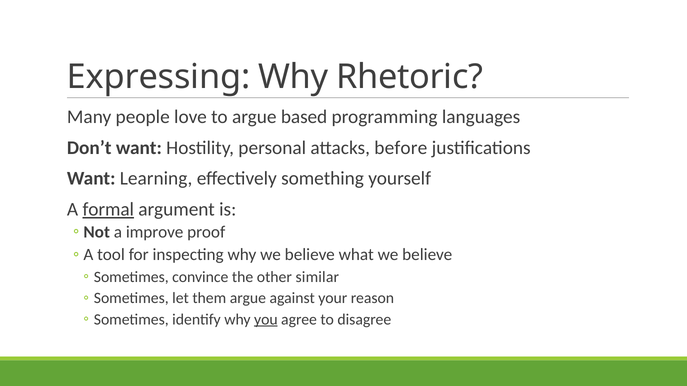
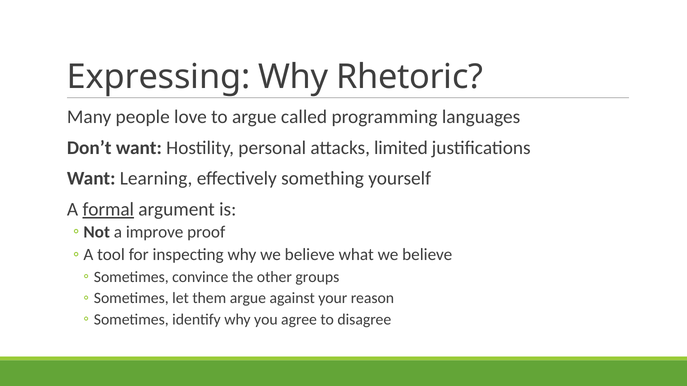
based: based -> called (304, 117)
before: before -> limited (401, 148)
similar: similar -> groups (317, 277)
you underline: present -> none (266, 320)
